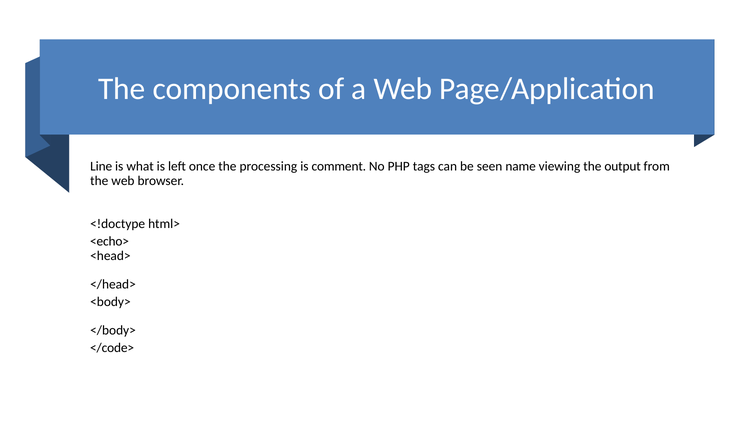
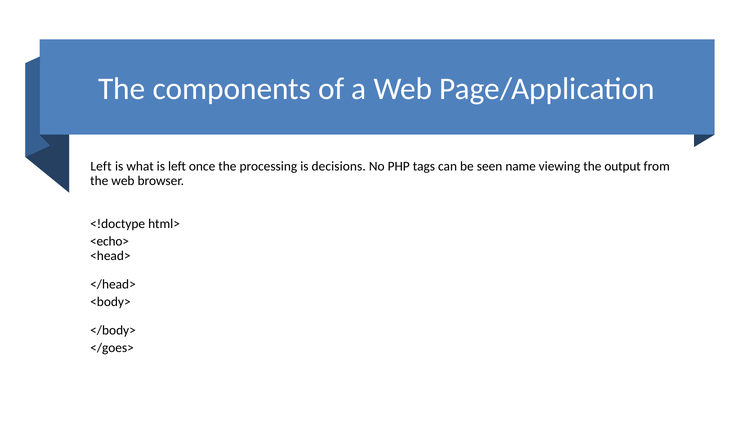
Line: Line -> Left (101, 166)
comment: comment -> decisions (339, 166)
</code>: </code> -> </goes> (112, 348)
